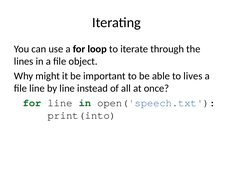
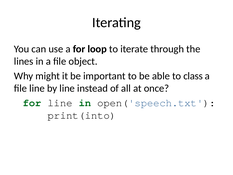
lives: lives -> class (193, 76)
